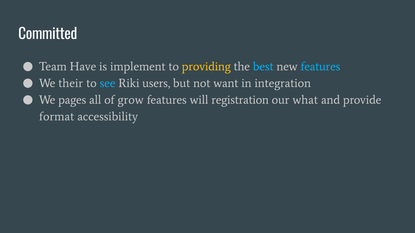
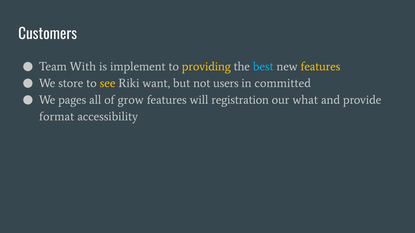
Committed: Committed -> Customers (48, 34)
Have: Have -> With (83, 67)
features colour: light blue -> yellow (320, 67)
their: their -> store (71, 83)
see colour: light blue -> yellow (108, 83)
users: users -> want (156, 83)
want: want -> users (226, 83)
integration: integration -> committed (283, 83)
